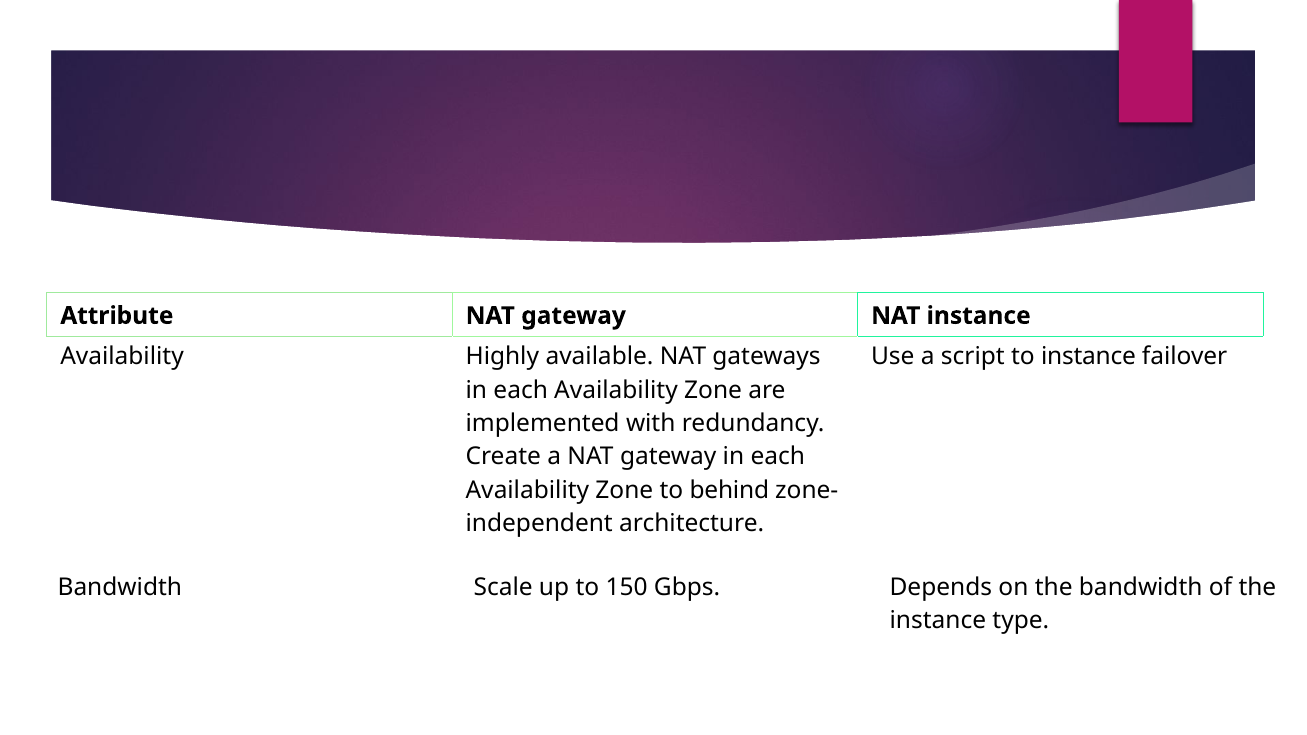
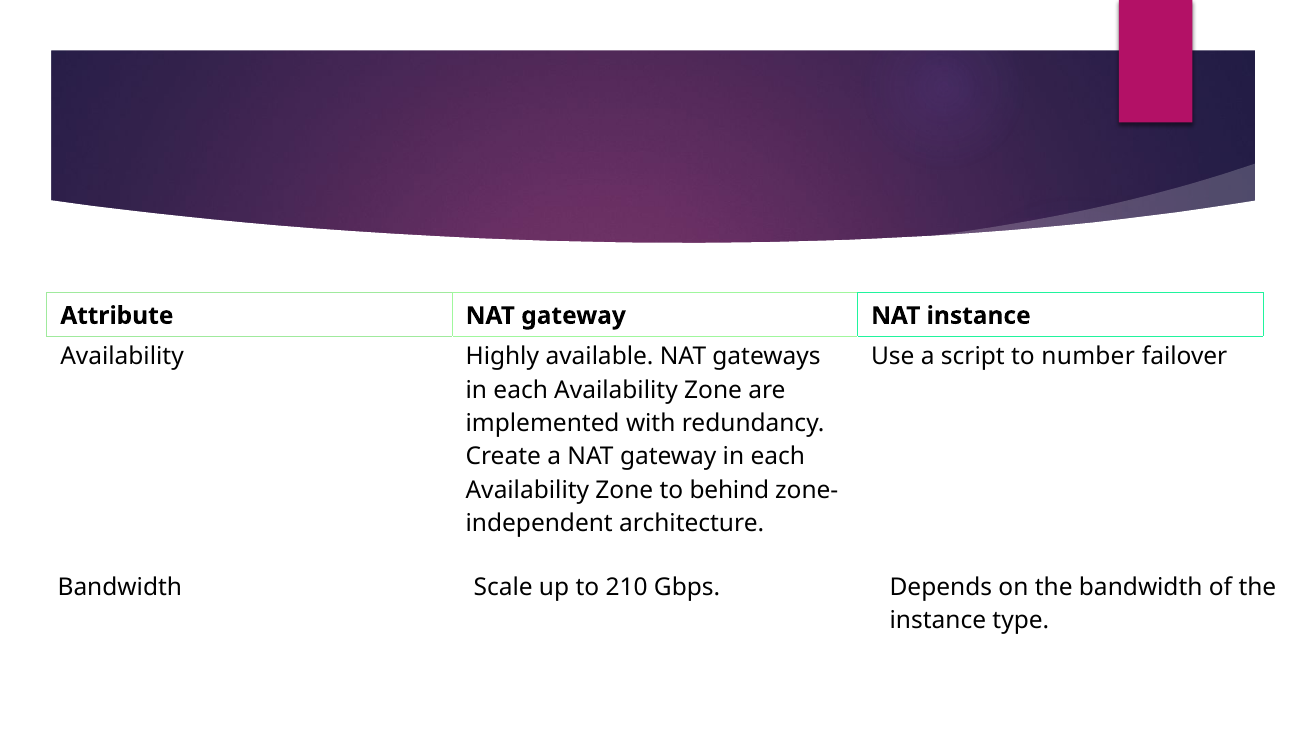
to instance: instance -> number (1088, 357)
150: 150 -> 210 (627, 587)
